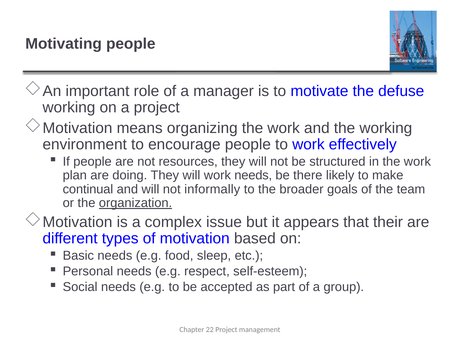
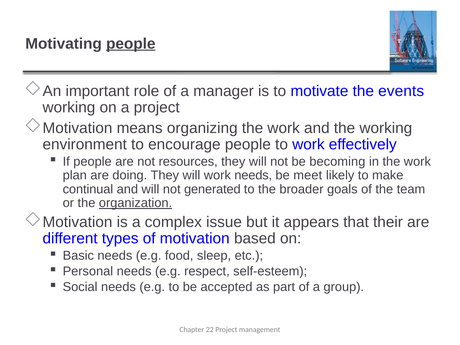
people underline: none -> present (131, 44)
defuse: defuse -> events (401, 91)
structured: structured -> becoming (337, 162)
there: there -> meet (308, 175)
informally: informally -> generated (212, 189)
